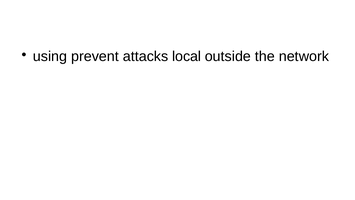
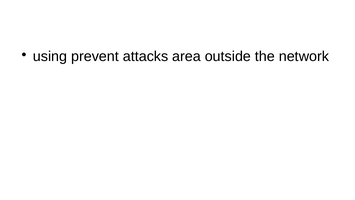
local: local -> area (187, 56)
